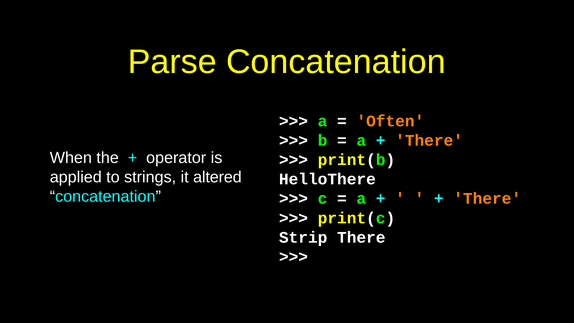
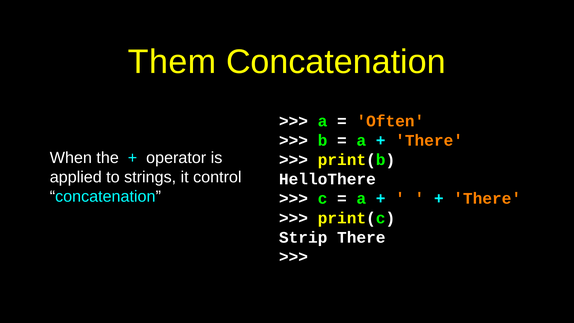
Parse: Parse -> Them (172, 62)
altered: altered -> control (217, 177)
